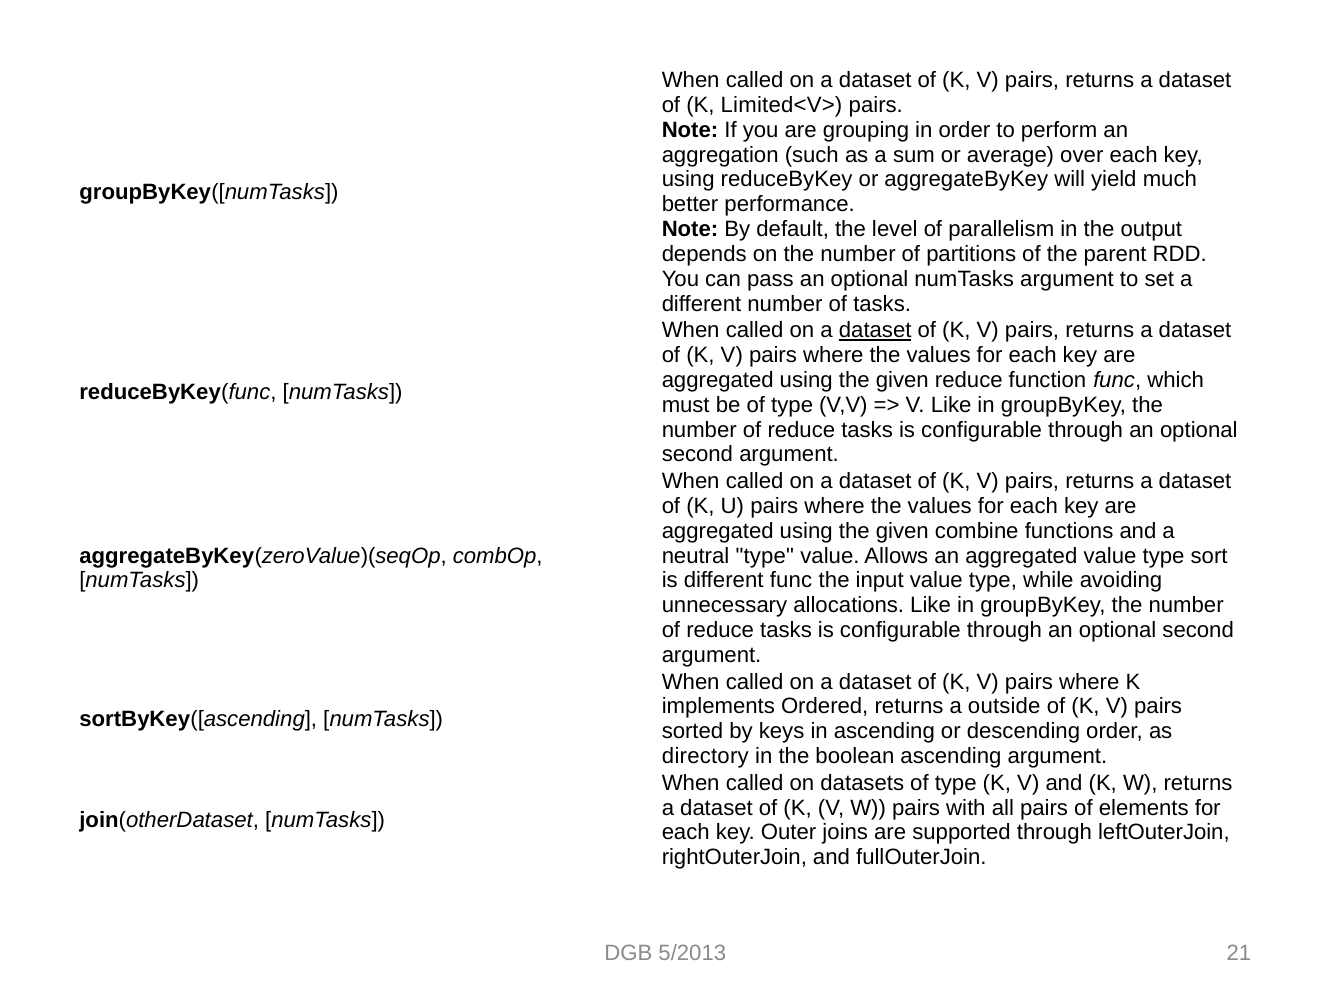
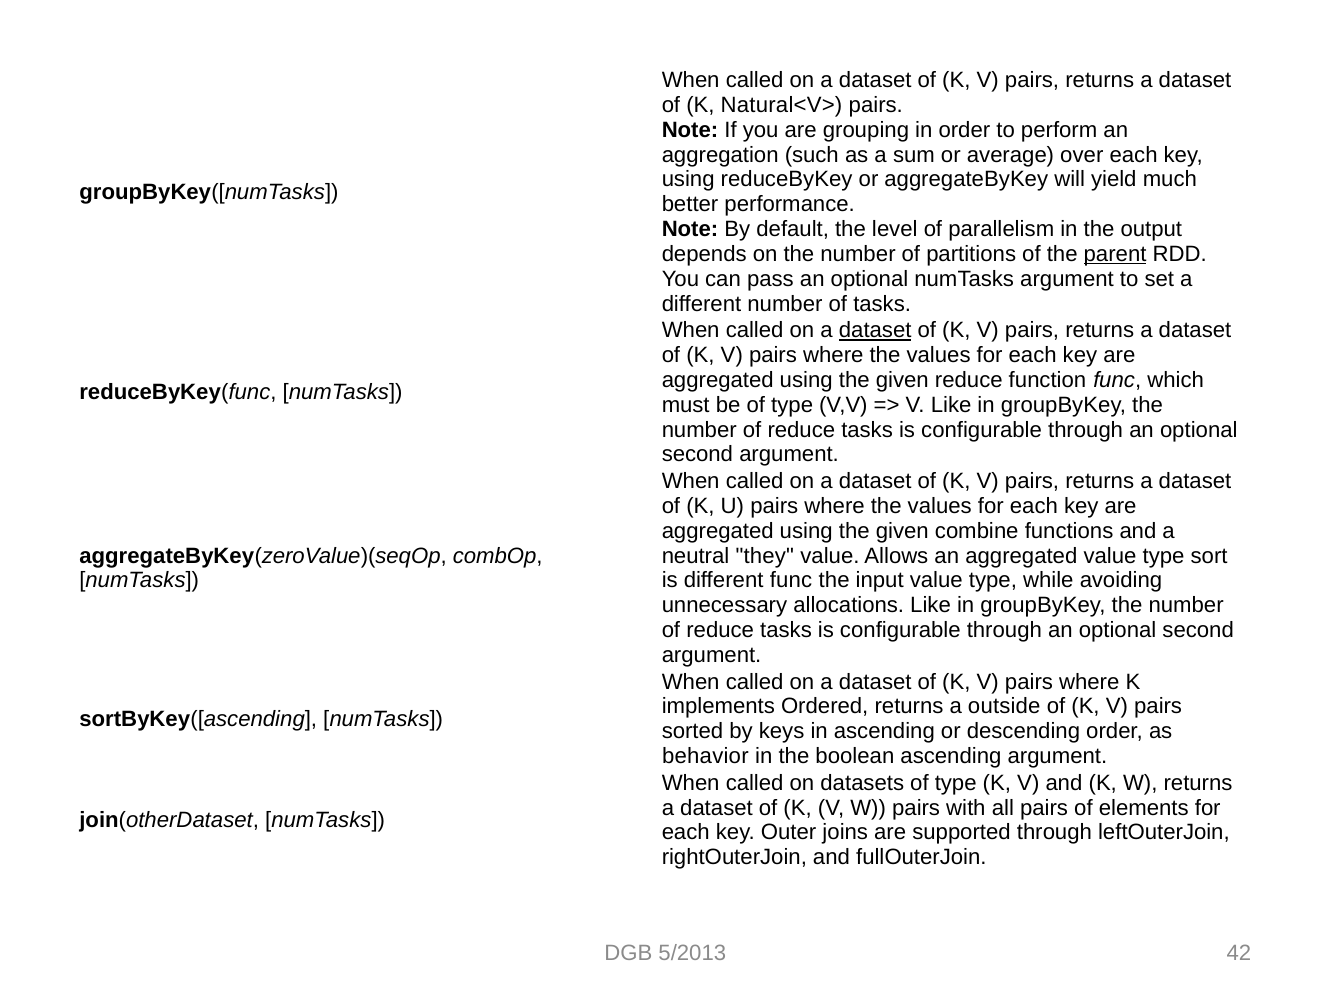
Limited<V>: Limited<V> -> Natural<V> (782, 105)
parent underline: none -> present (1115, 254)
neutral type: type -> they (765, 556)
directory: directory -> behavior (705, 756)
21: 21 -> 42 (1239, 953)
